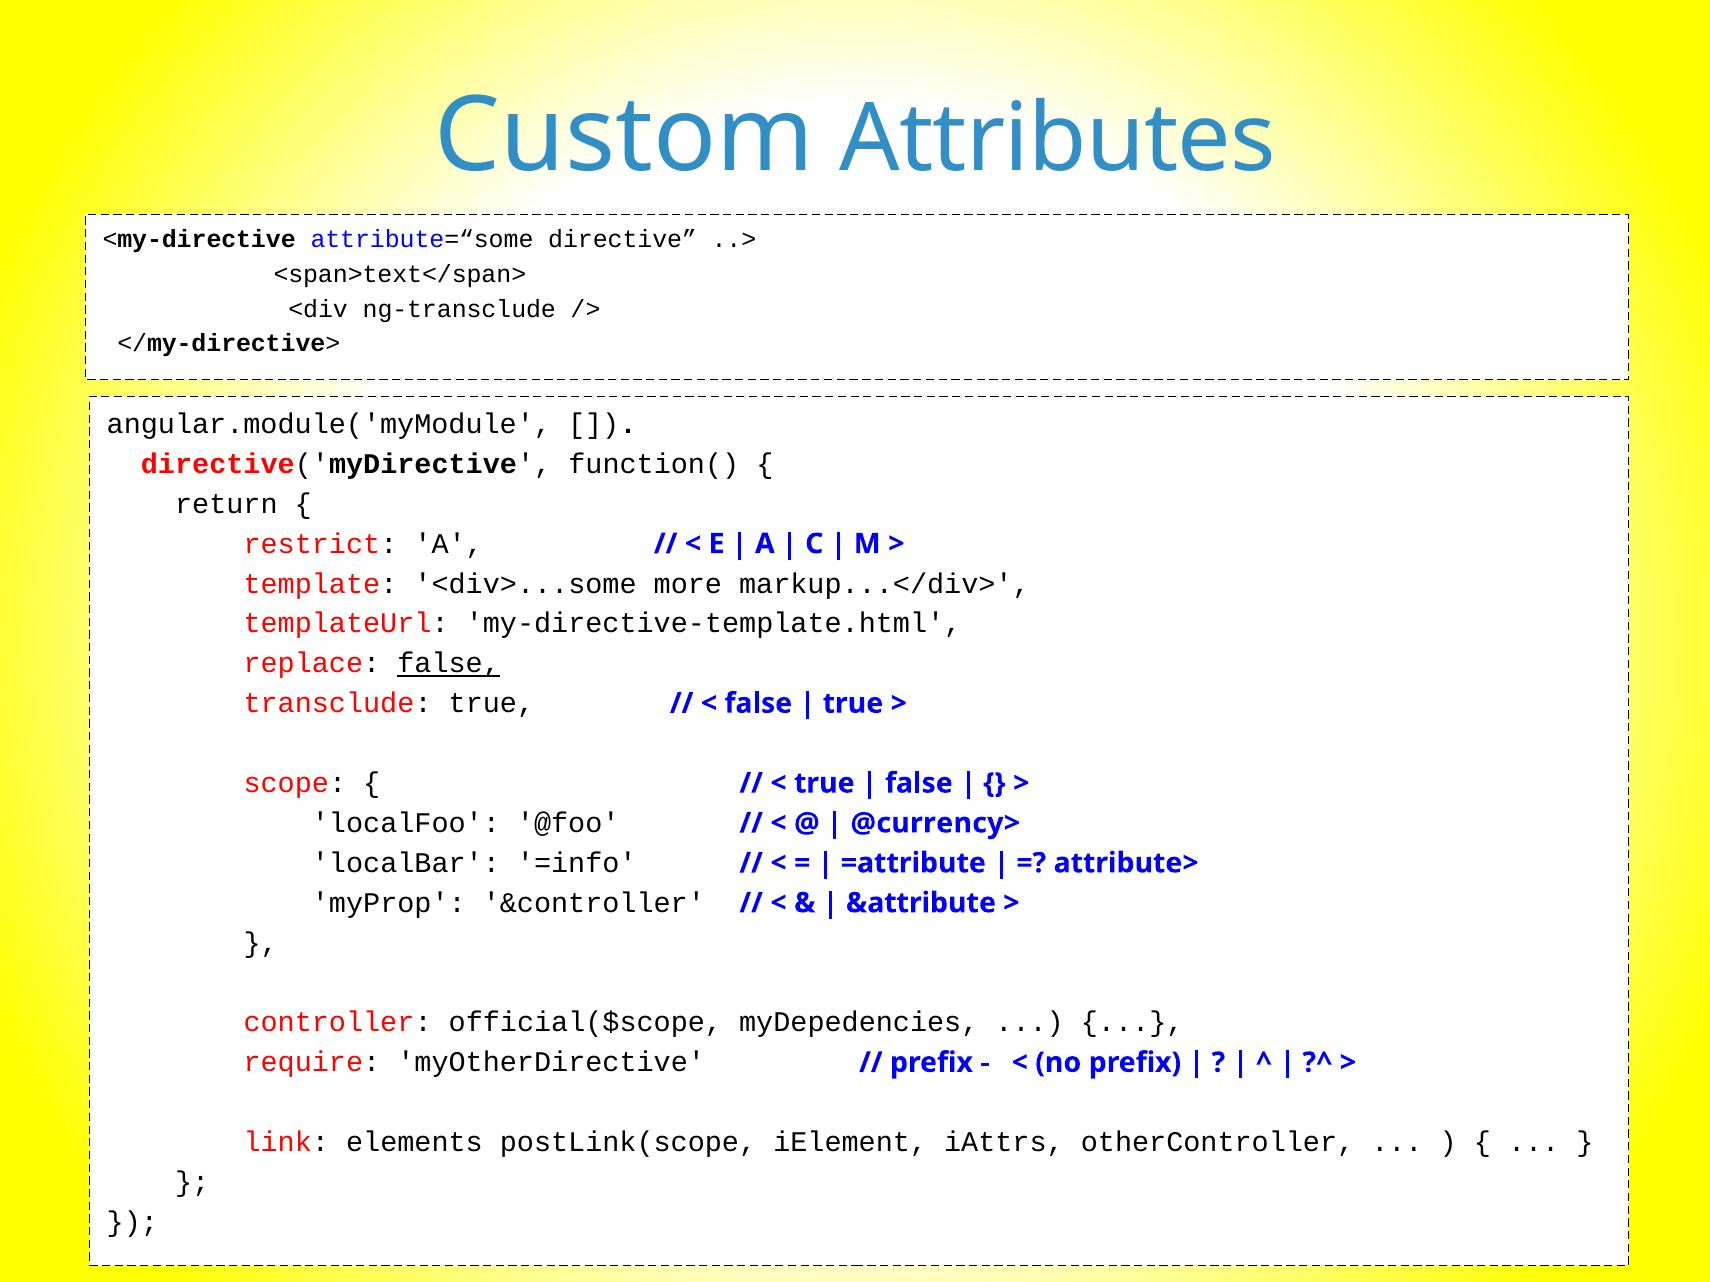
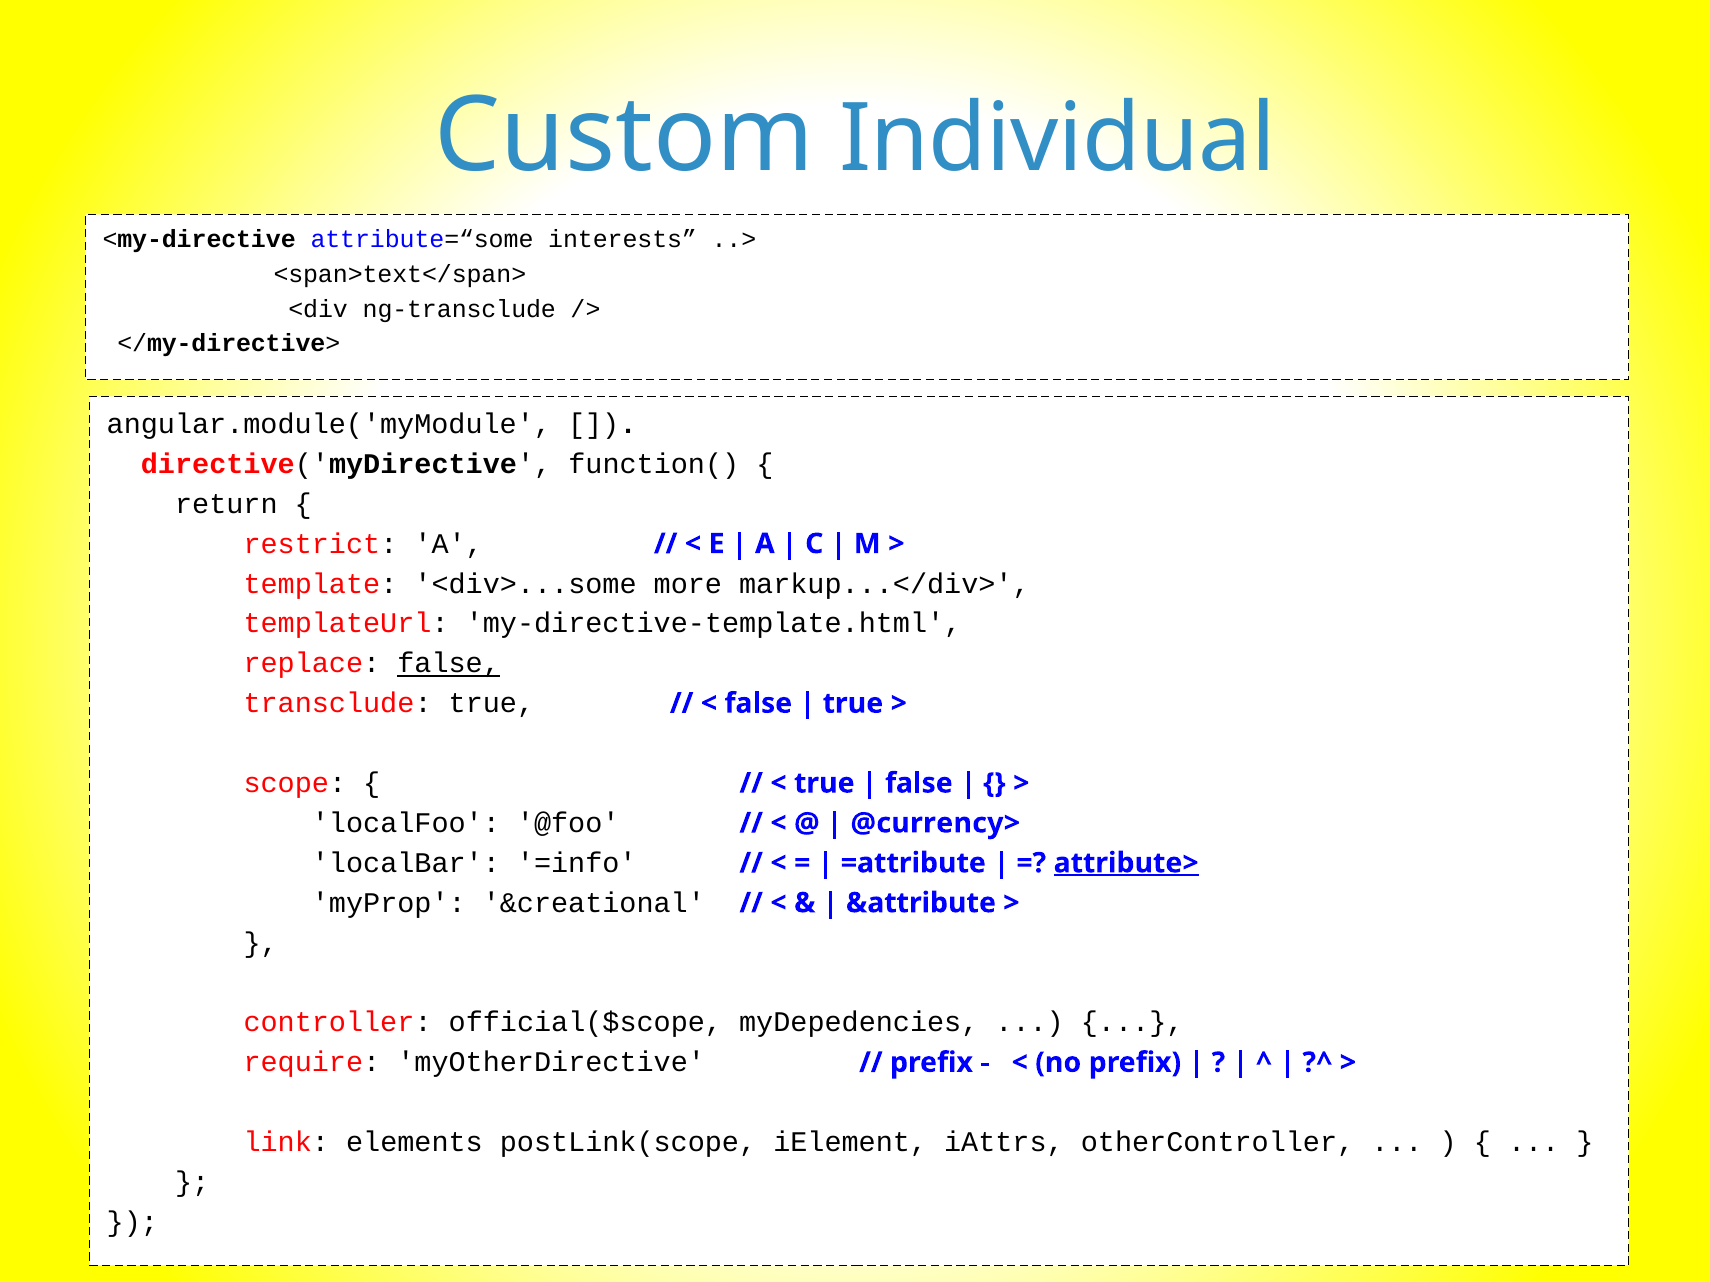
Attributes: Attributes -> Individual (1057, 139)
directive: directive -> interests (623, 240)
attribute> underline: none -> present (1126, 863)
&controller: &controller -> &creational (594, 903)
